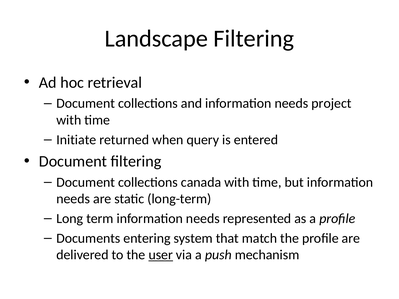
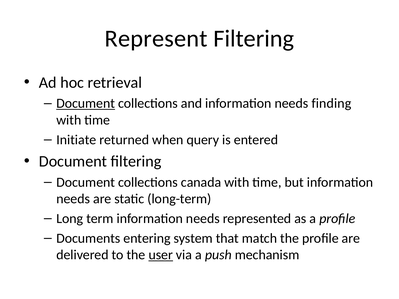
Landscape: Landscape -> Represent (156, 39)
Document underline: none -> present (86, 104)
project: project -> finding (331, 104)
